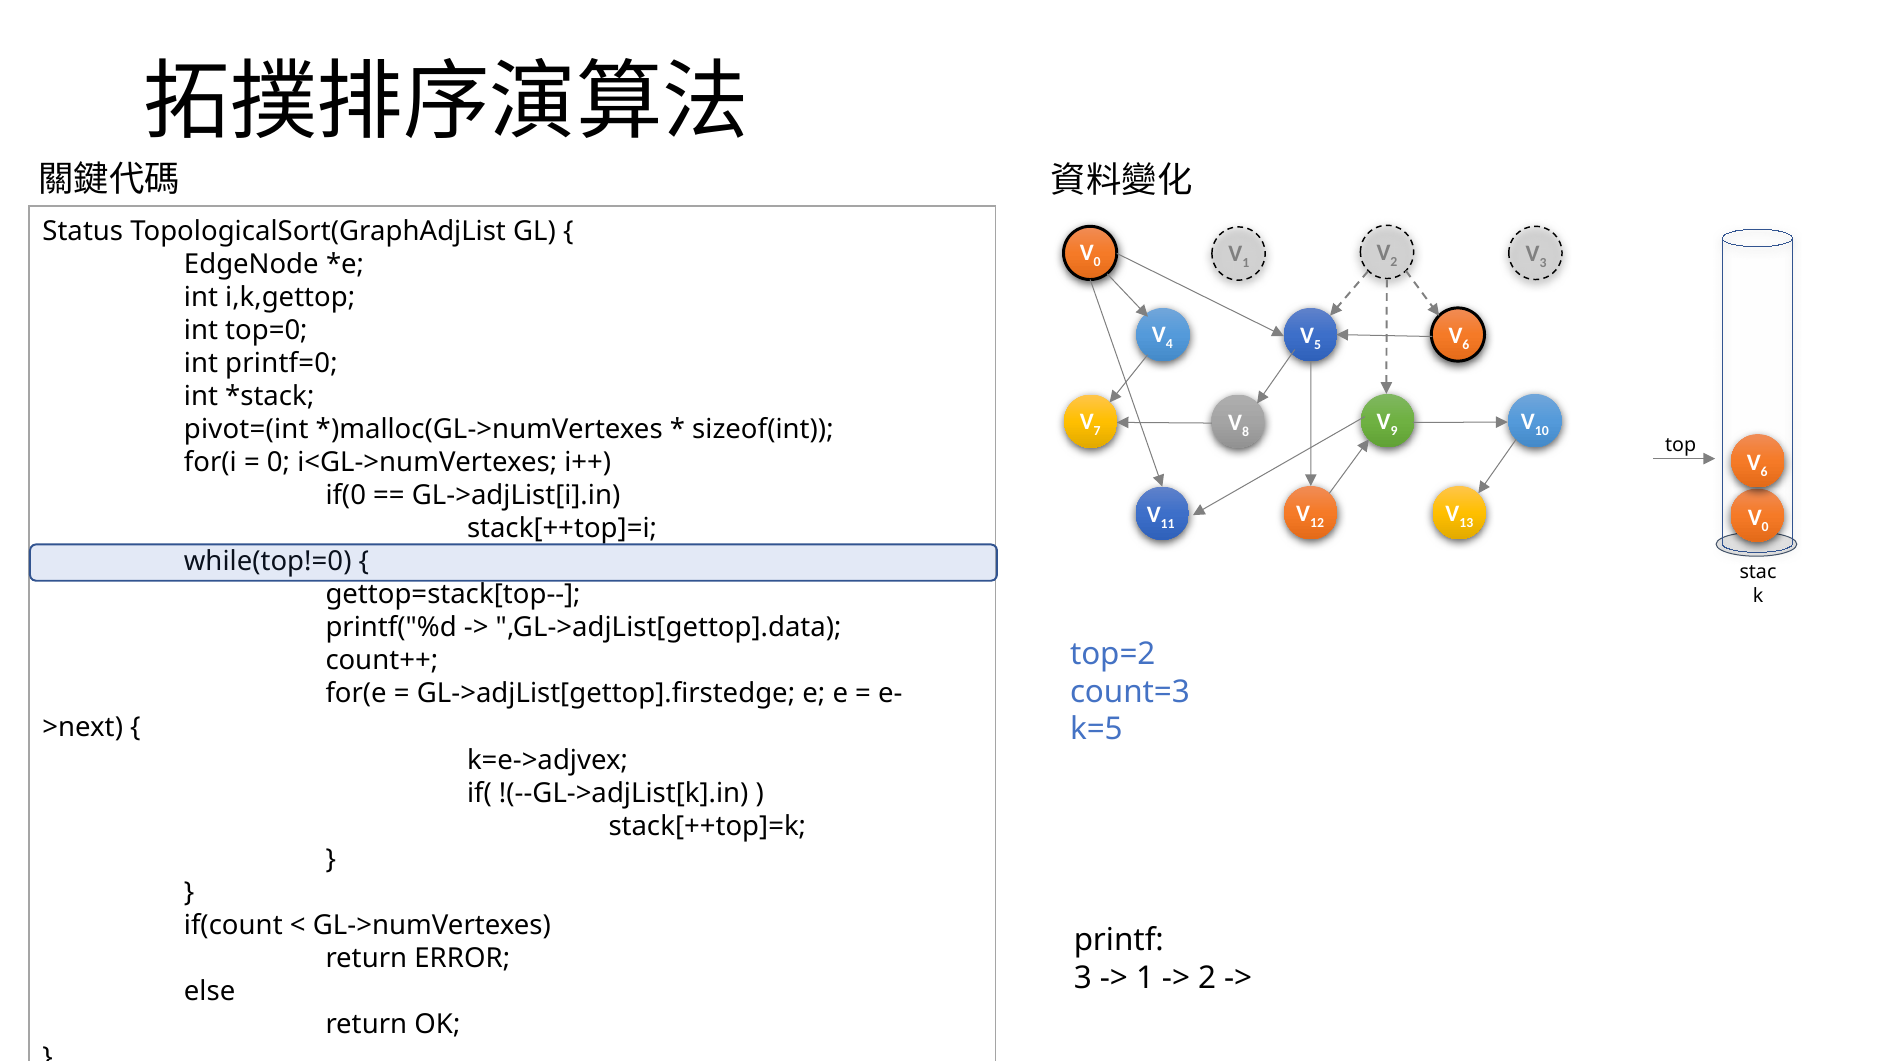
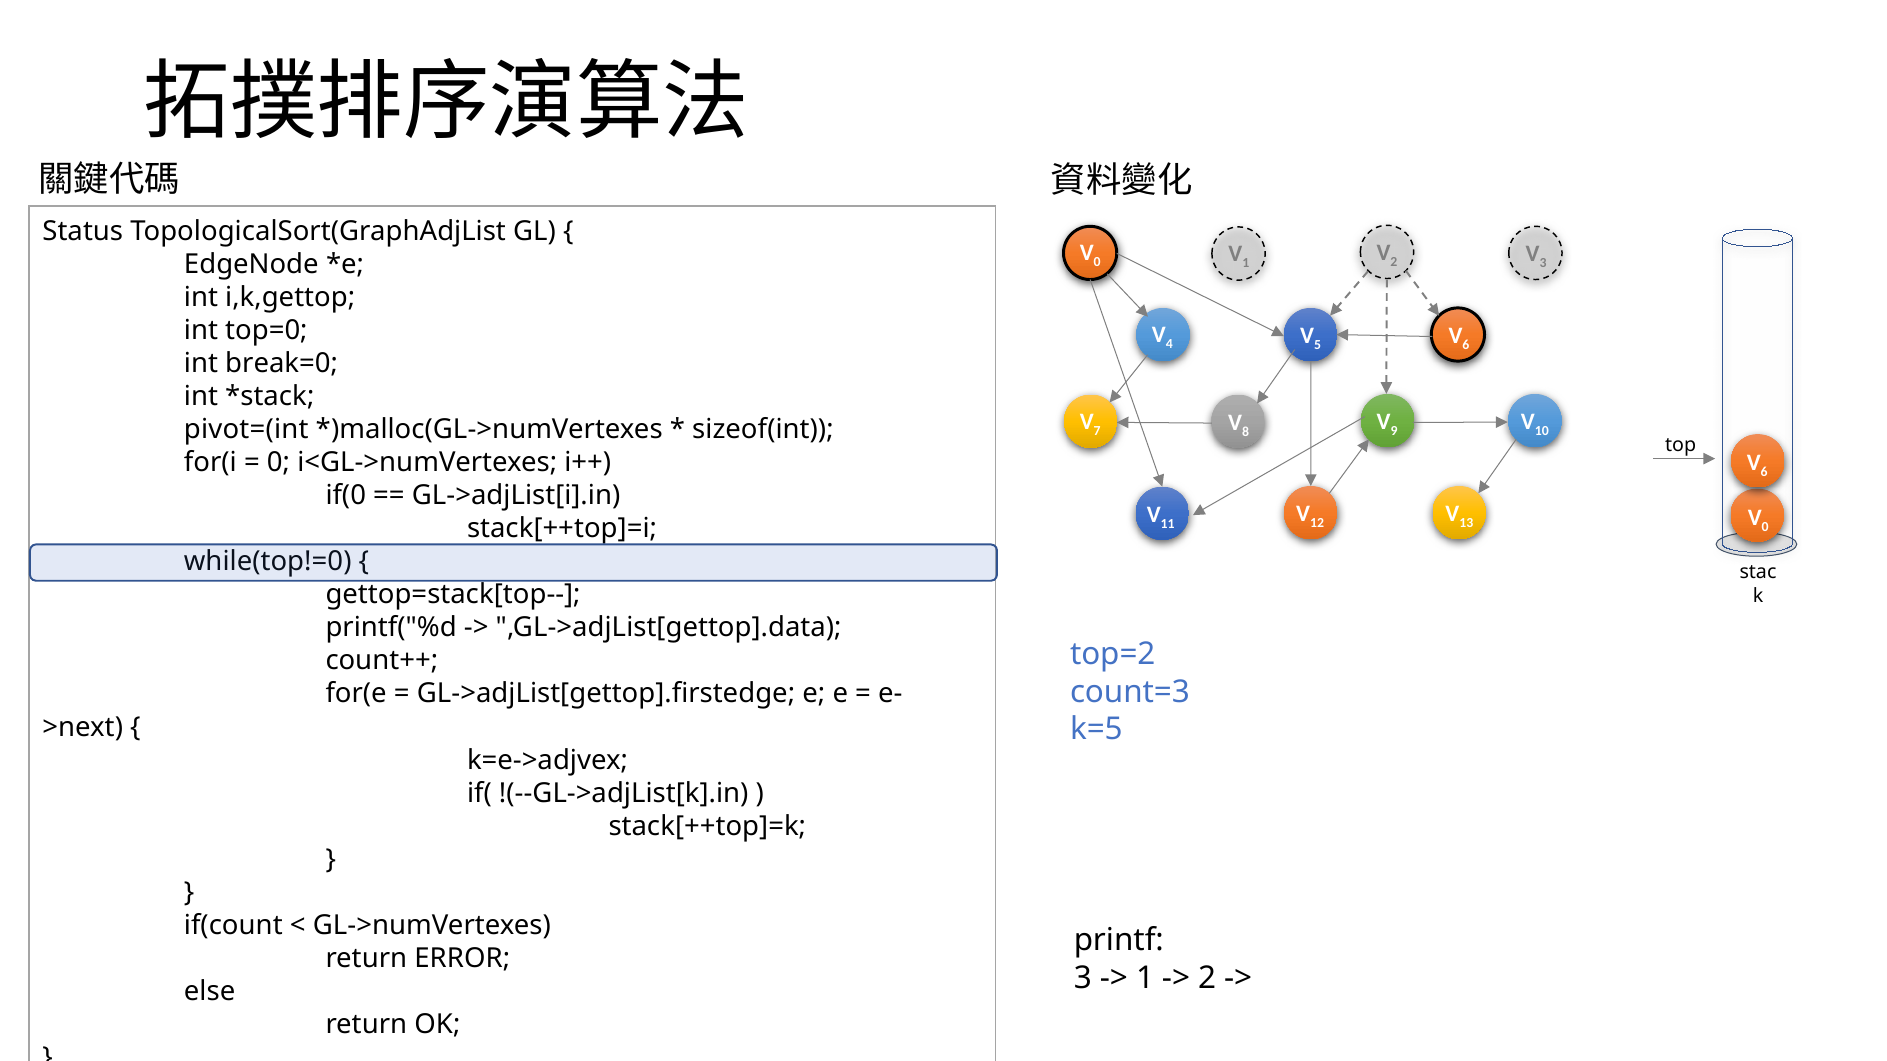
printf=0: printf=0 -> break=0 (282, 364)
